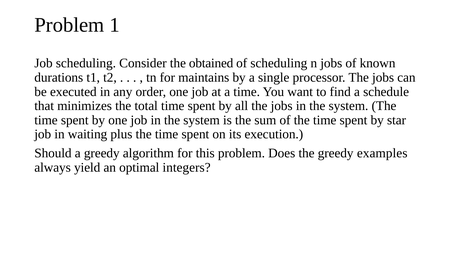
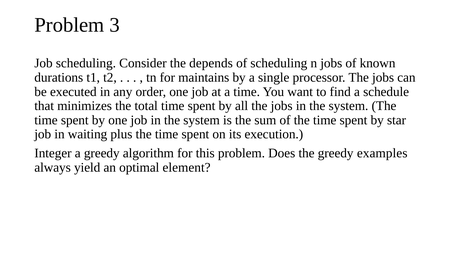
1: 1 -> 3 (115, 25)
obtained: obtained -> depends (211, 63)
Should: Should -> Integer (53, 153)
integers: integers -> element (187, 167)
